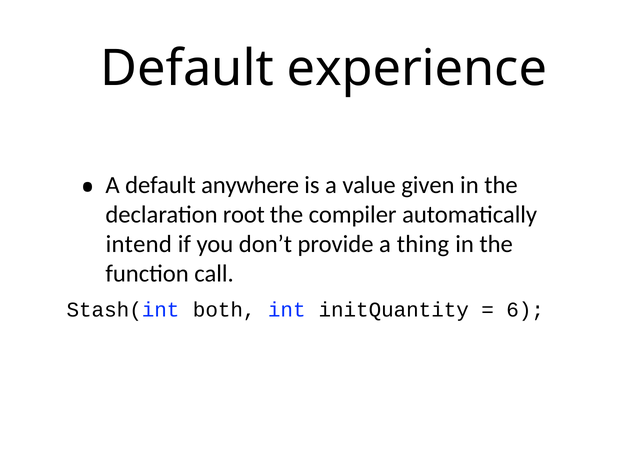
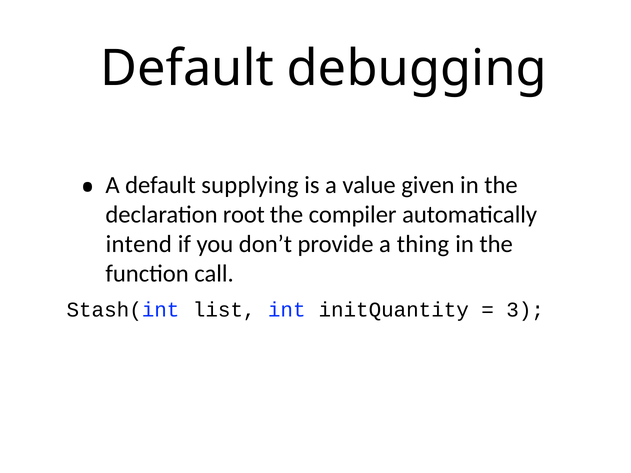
experience: experience -> debugging (417, 68)
anywhere: anywhere -> supplying (250, 185)
both: both -> list (224, 310)
6: 6 -> 3 (525, 310)
